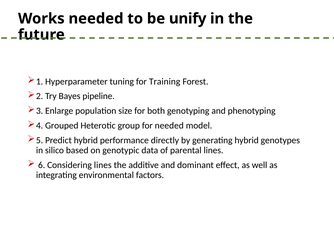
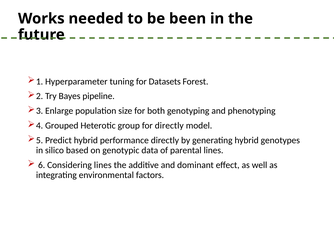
unify: unify -> been (188, 19)
Training: Training -> Datasets (165, 81)
for needed: needed -> directly (169, 125)
